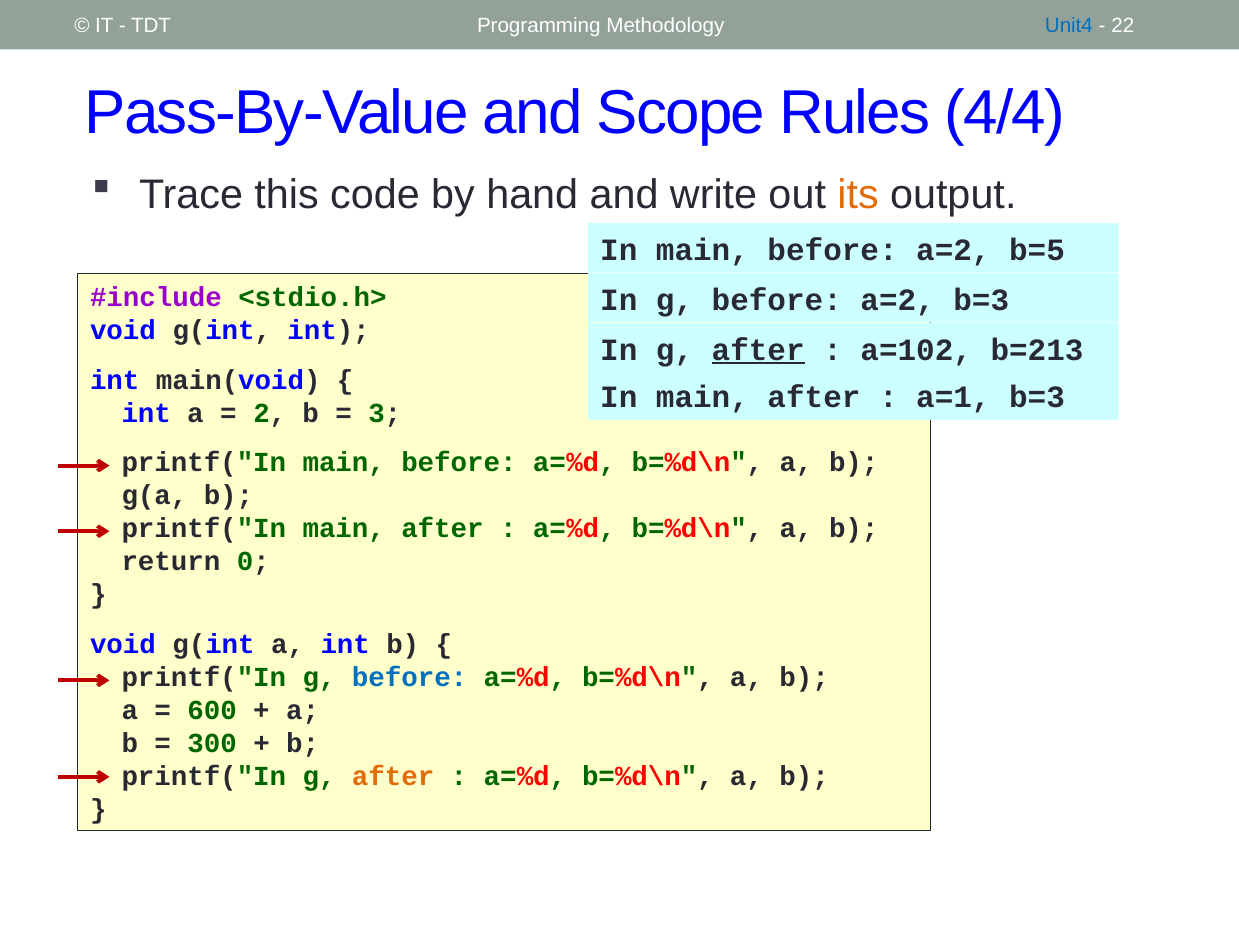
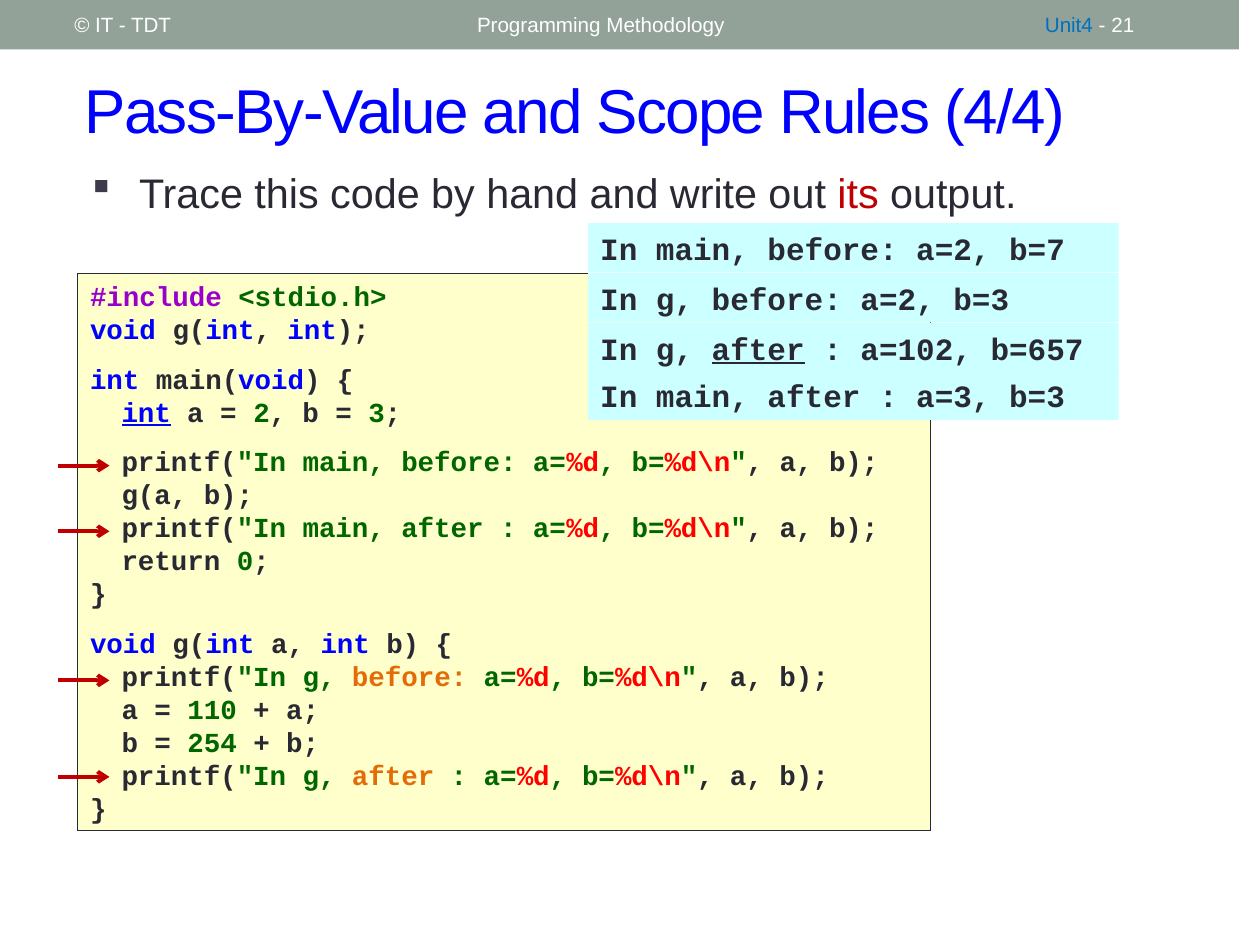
22: 22 -> 21 (1123, 26)
its colour: orange -> red (858, 195)
b=5: b=5 -> b=7 (1037, 250)
b=213: b=213 -> b=657 (1037, 350)
a=1: a=1 -> a=3 (953, 398)
int underline: none -> present (146, 413)
before colour: blue -> orange (410, 678)
600: 600 -> 110 (212, 711)
300: 300 -> 254 (212, 744)
